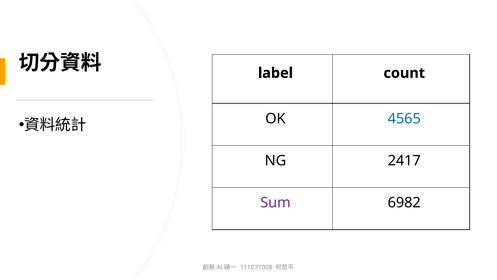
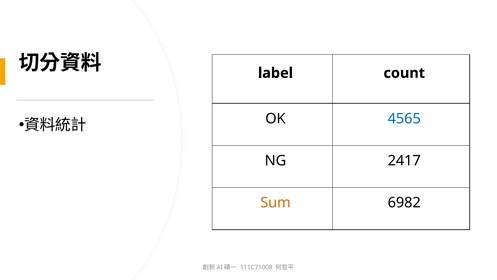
Sum colour: purple -> orange (275, 202)
